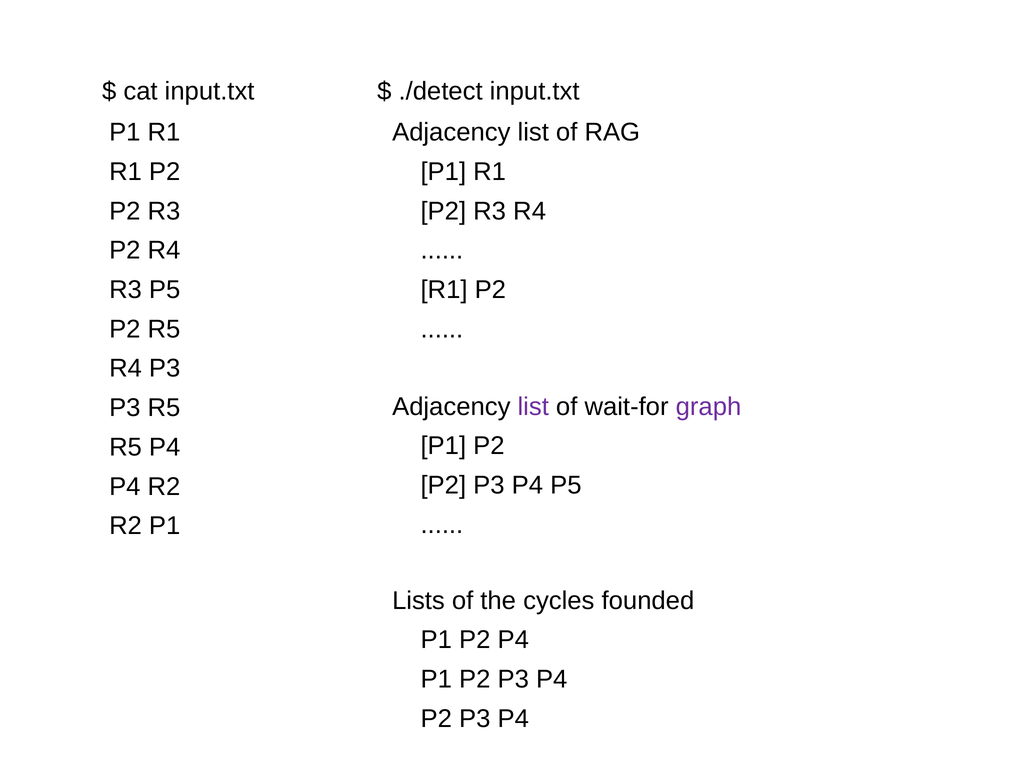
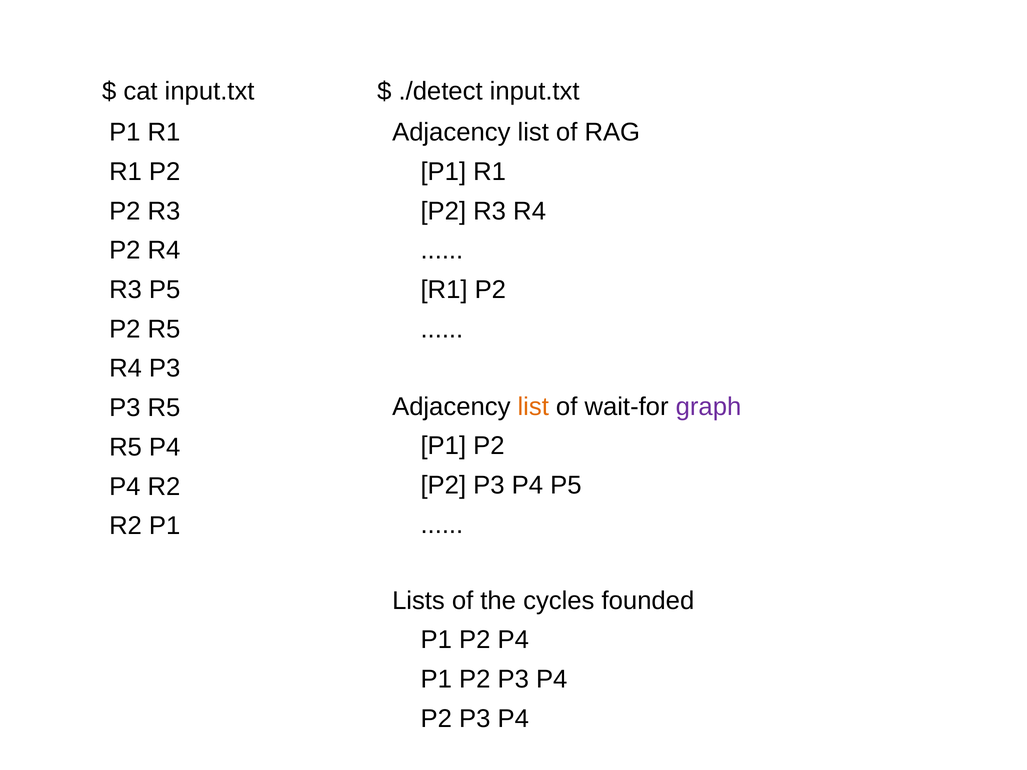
list colour: purple -> orange (533, 407)
